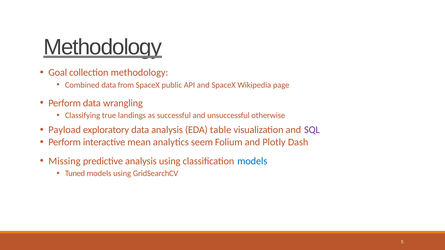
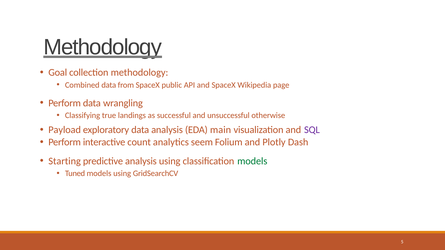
table: table -> main (221, 130)
mean: mean -> count (139, 142)
Missing: Missing -> Starting (65, 161)
models colour: blue -> green (252, 161)
